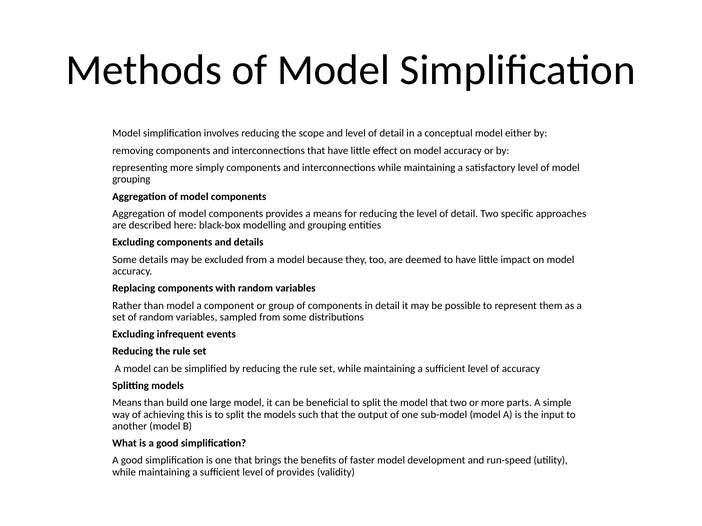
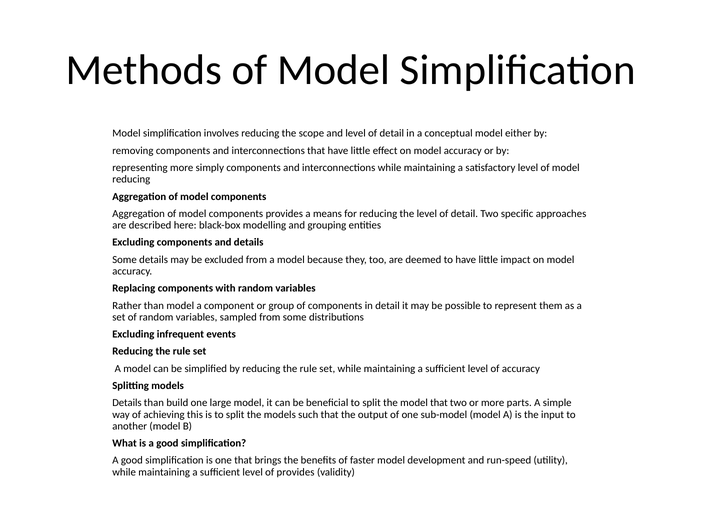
grouping: grouping -> reducing (131, 180)
Means: Means -> Details (127, 403)
